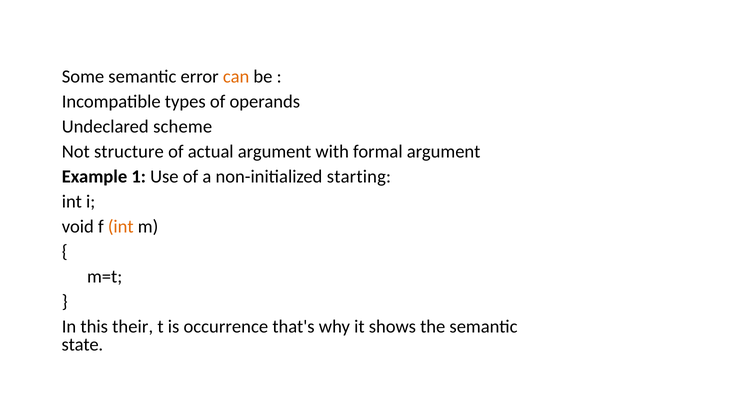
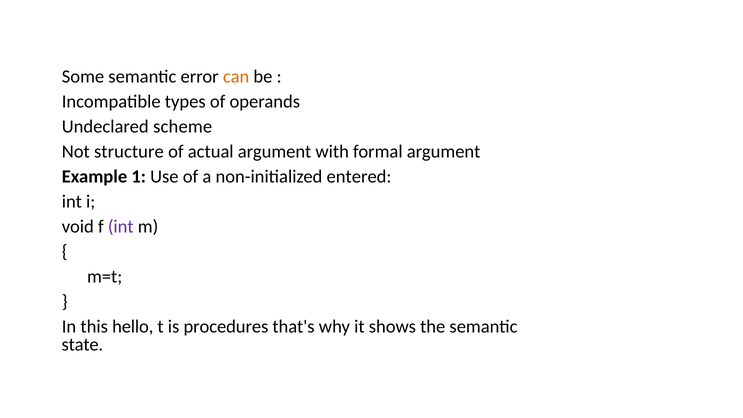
starting: starting -> entered (359, 177)
int colour: orange -> purple (121, 227)
their: their -> hello (133, 327)
occurrence: occurrence -> procedures (226, 327)
